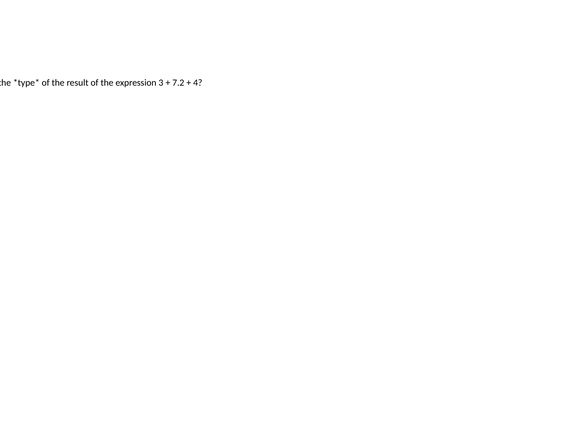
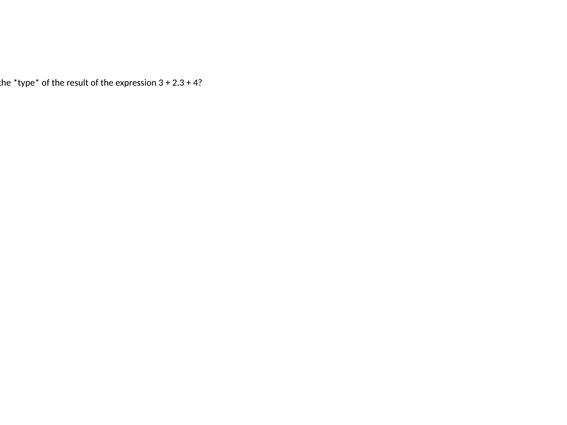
7.2: 7.2 -> 2.3 (178, 83)
